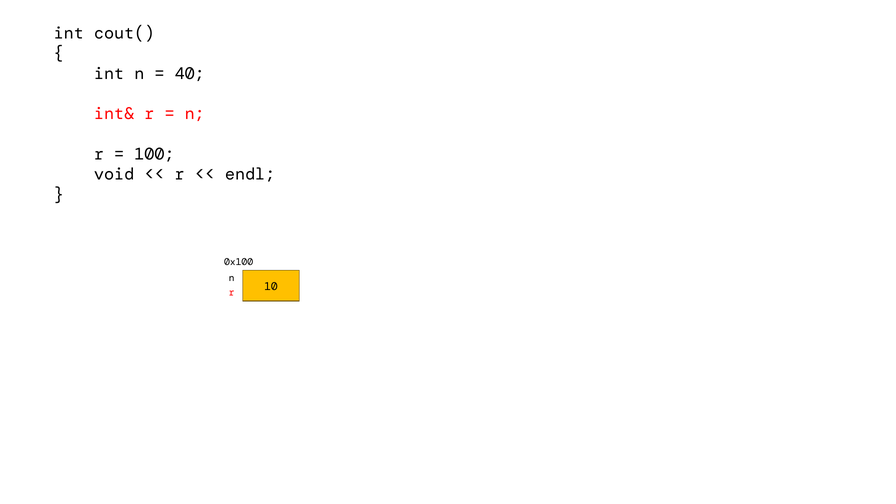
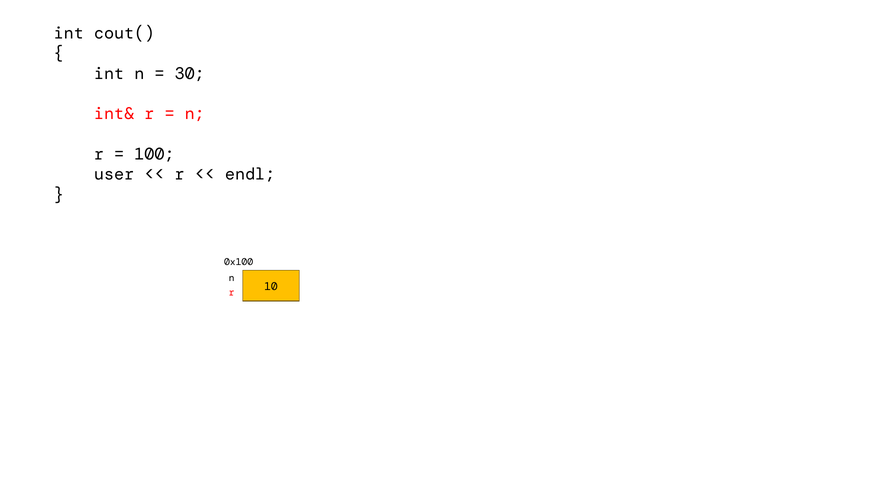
40: 40 -> 30 (190, 74)
void: void -> user (114, 174)
